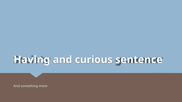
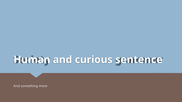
Having: Having -> Human (32, 60)
